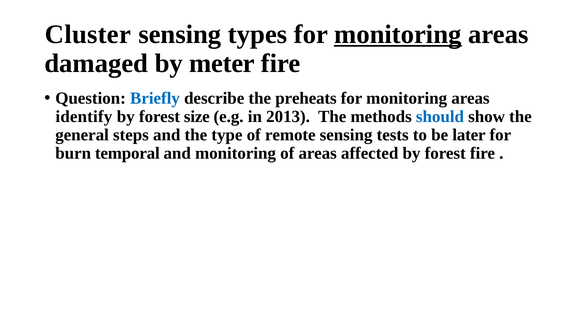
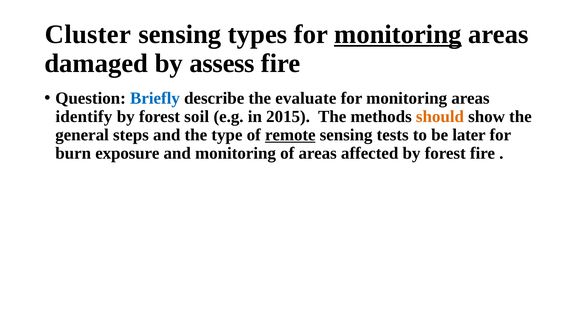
meter: meter -> assess (222, 63)
preheats: preheats -> evaluate (306, 98)
size: size -> soil (197, 117)
2013: 2013 -> 2015 (288, 117)
should colour: blue -> orange (440, 117)
remote underline: none -> present (290, 135)
temporal: temporal -> exposure (127, 153)
